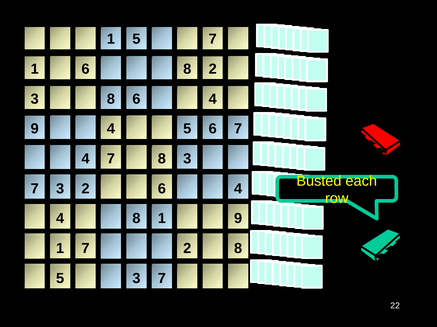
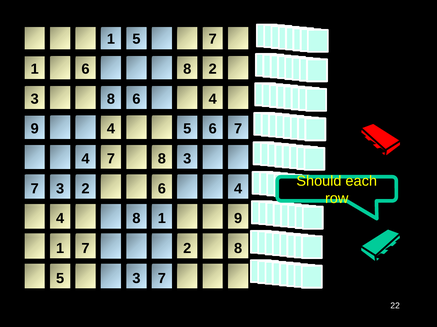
Busted: Busted -> Should (319, 181)
